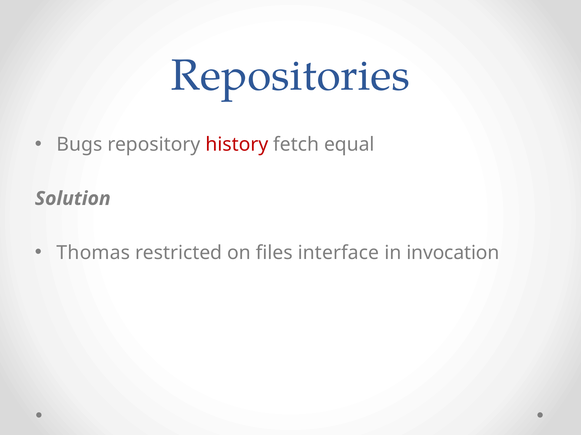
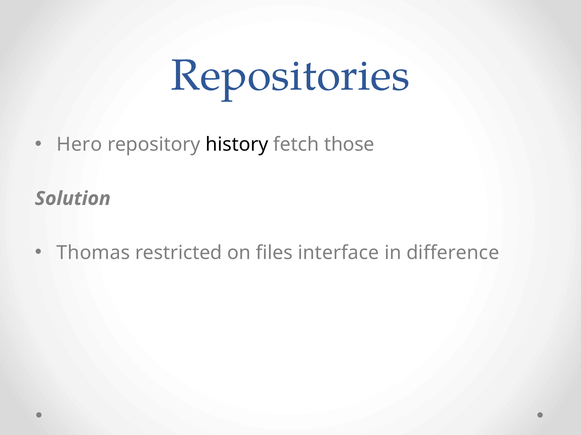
Bugs: Bugs -> Hero (79, 145)
history colour: red -> black (237, 145)
equal: equal -> those (349, 145)
invocation: invocation -> difference (453, 253)
